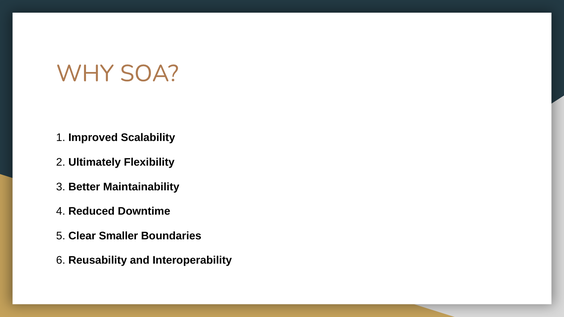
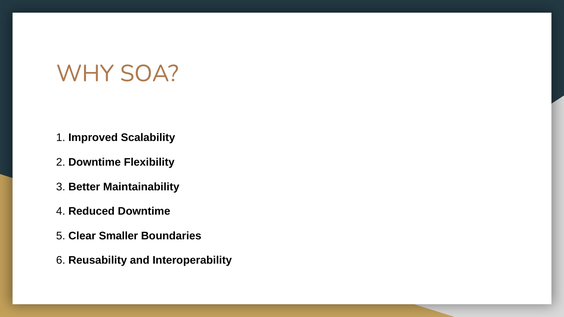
2 Ultimately: Ultimately -> Downtime (95, 162)
